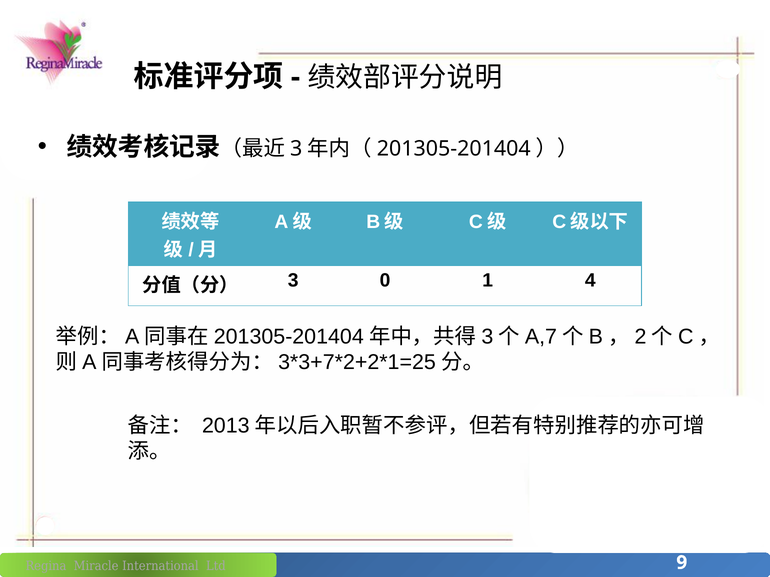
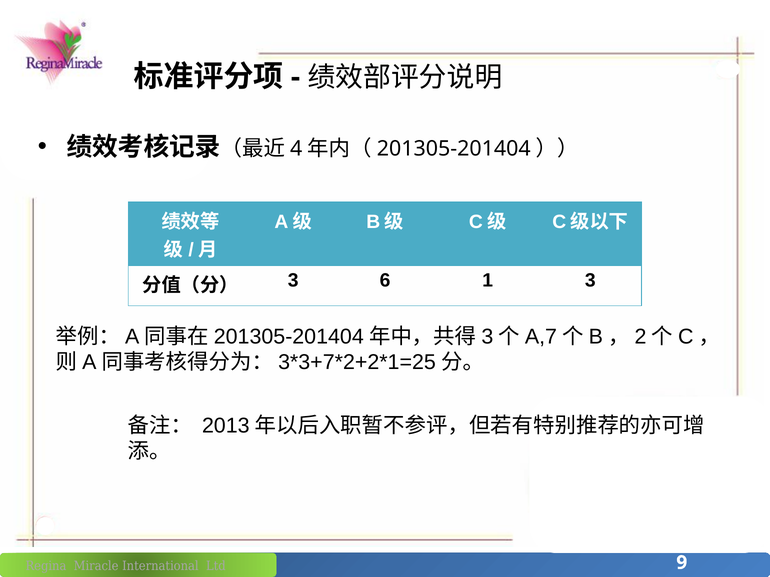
3: 3 -> 4 (296, 149)
0: 0 -> 6 (385, 281)
1 4: 4 -> 3 (590, 281)
